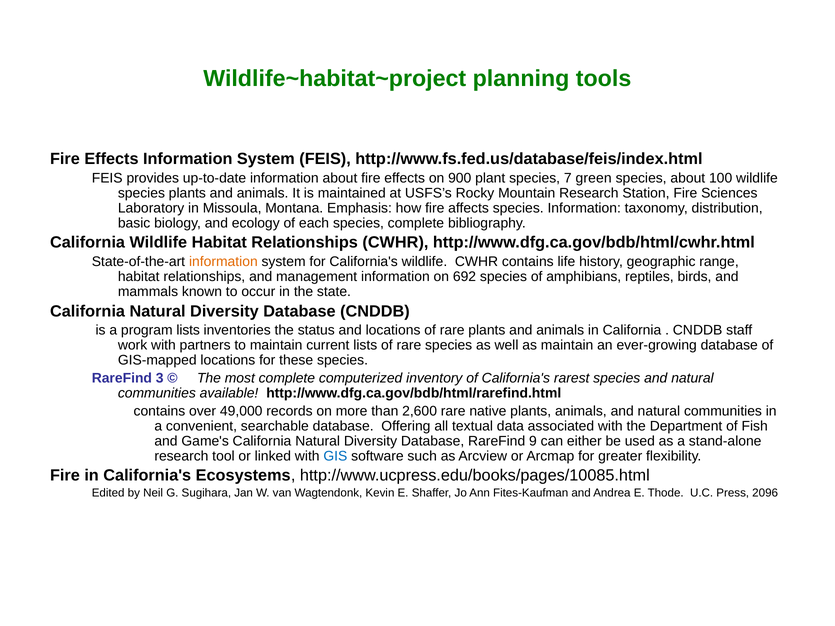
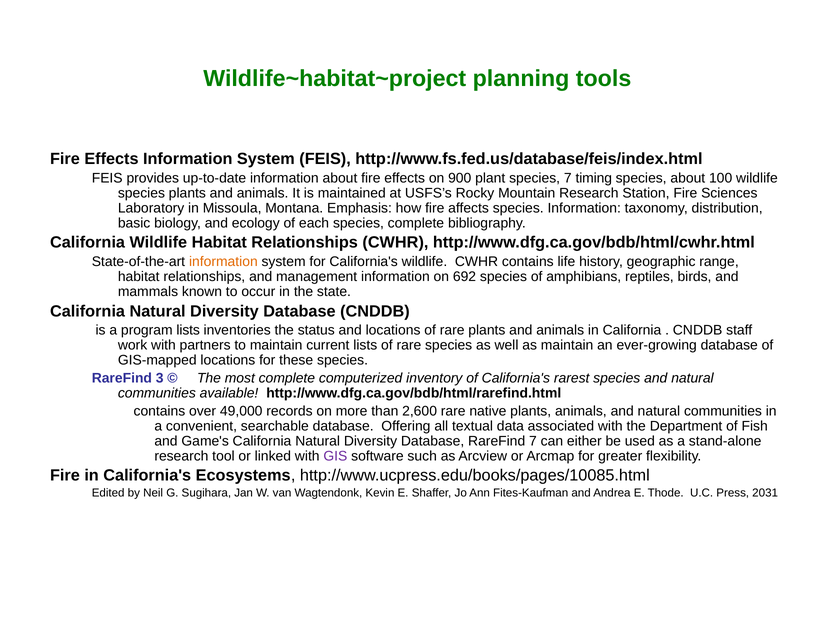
green: green -> timing (594, 178)
RareFind 9: 9 -> 7 (533, 441)
GIS colour: blue -> purple (335, 456)
2096: 2096 -> 2031 (765, 493)
